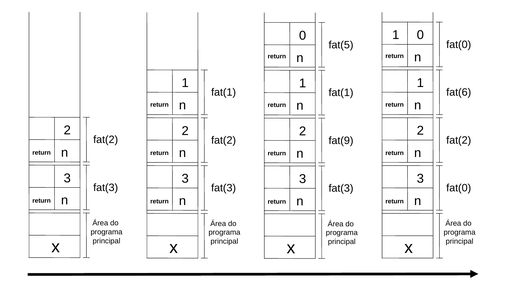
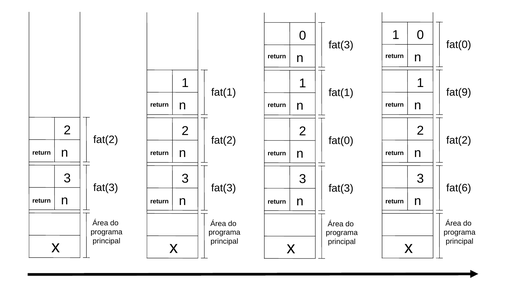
fat(5: fat(5 -> fat(3 (341, 45)
fat(6: fat(6 -> fat(9 (459, 92)
fat(9: fat(9 -> fat(0 (341, 141)
fat(0: fat(0 -> fat(6 (459, 188)
